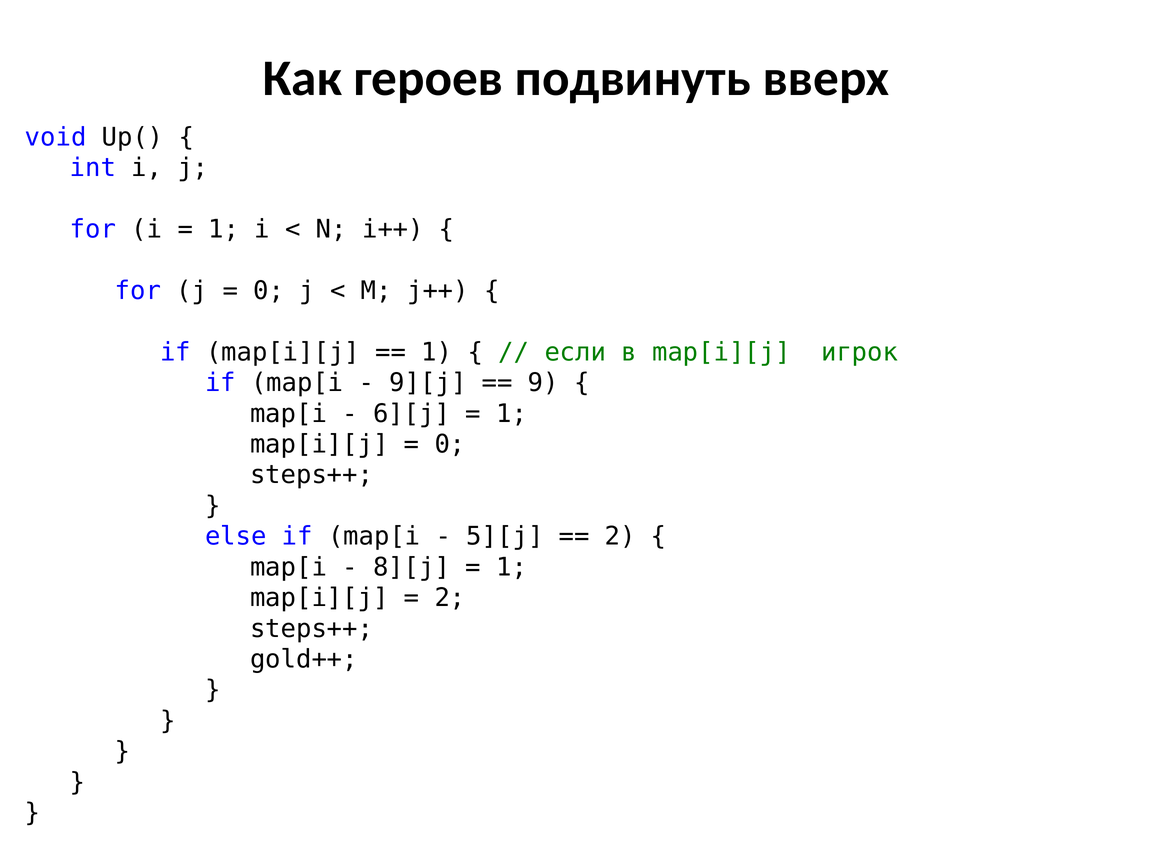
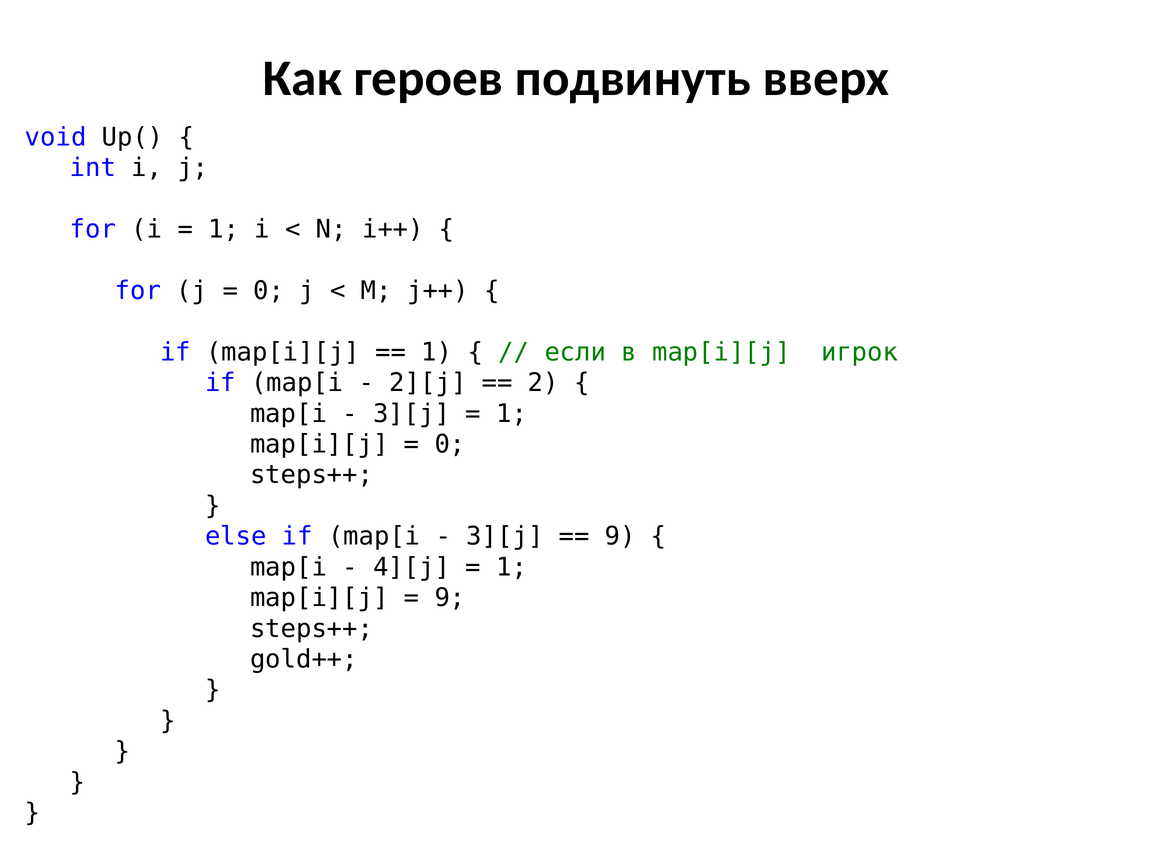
9][j: 9][j -> 2][j (428, 383)
9: 9 -> 2 (543, 383)
6][j: 6][j -> 3][j (411, 414)
5][j: 5][j -> 3][j (505, 537)
2: 2 -> 9 (620, 537)
8][j: 8][j -> 4][j (411, 568)
2: 2 -> 9 (450, 598)
